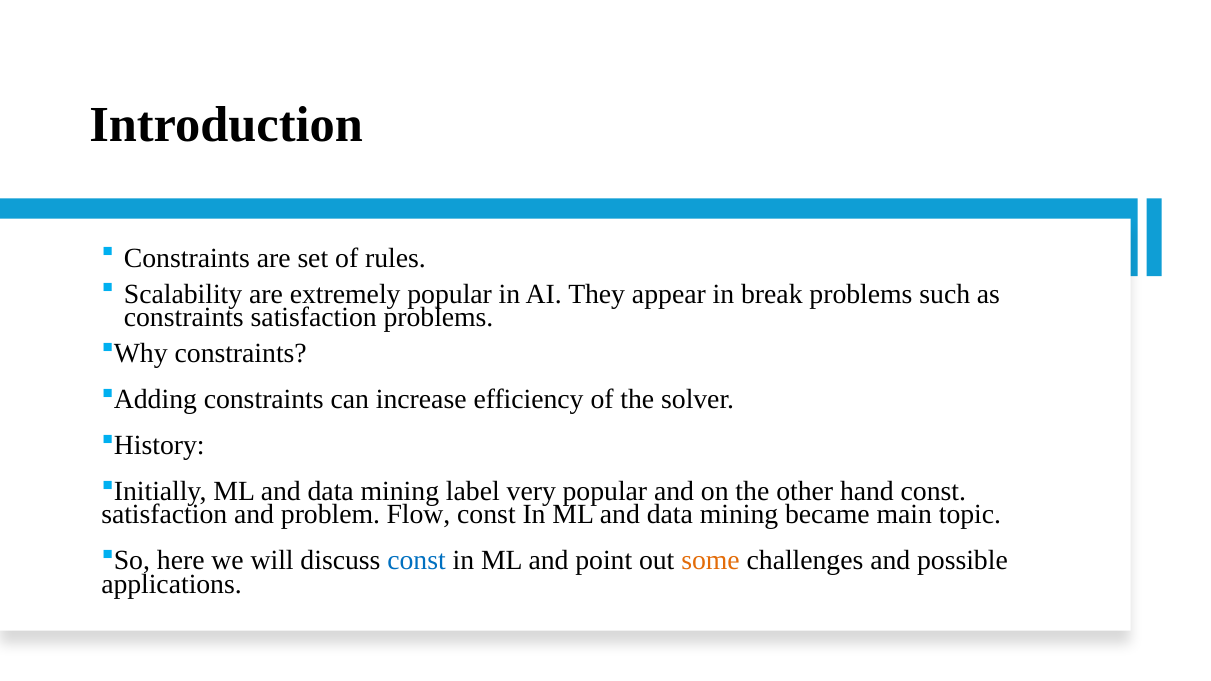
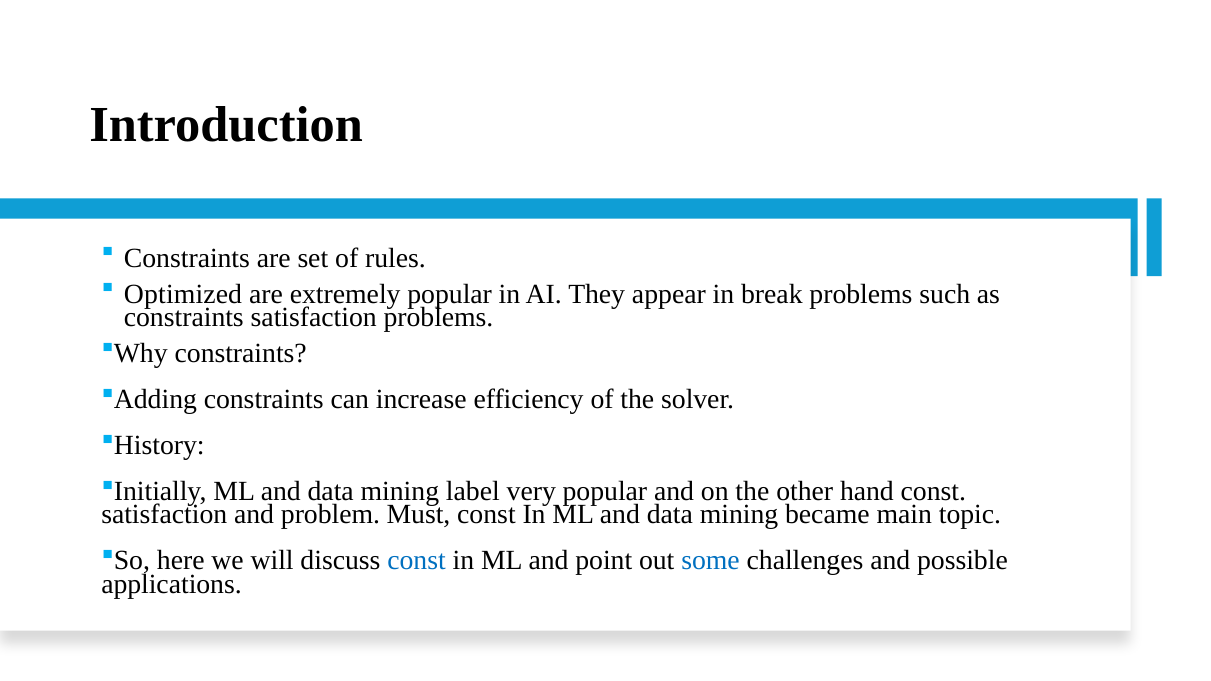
Scalability: Scalability -> Optimized (183, 294)
Flow: Flow -> Must (418, 515)
some colour: orange -> blue (711, 561)
